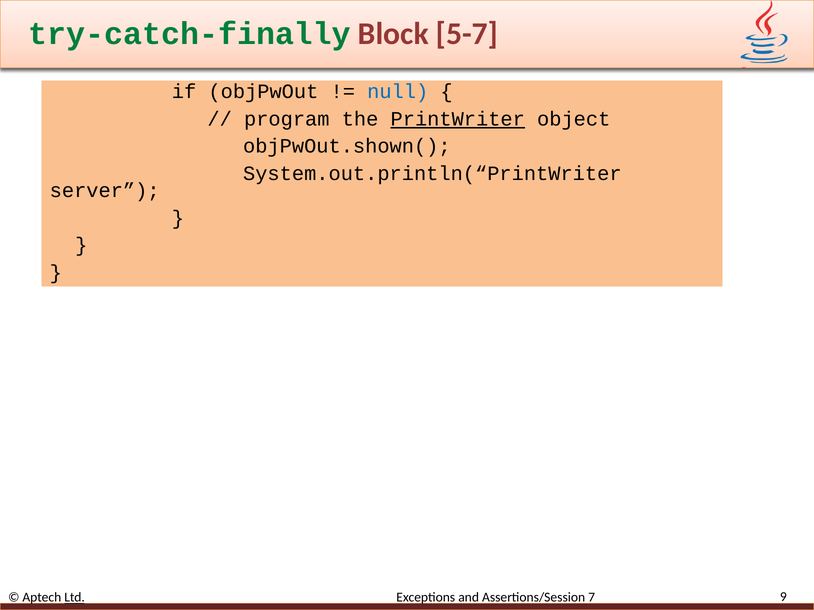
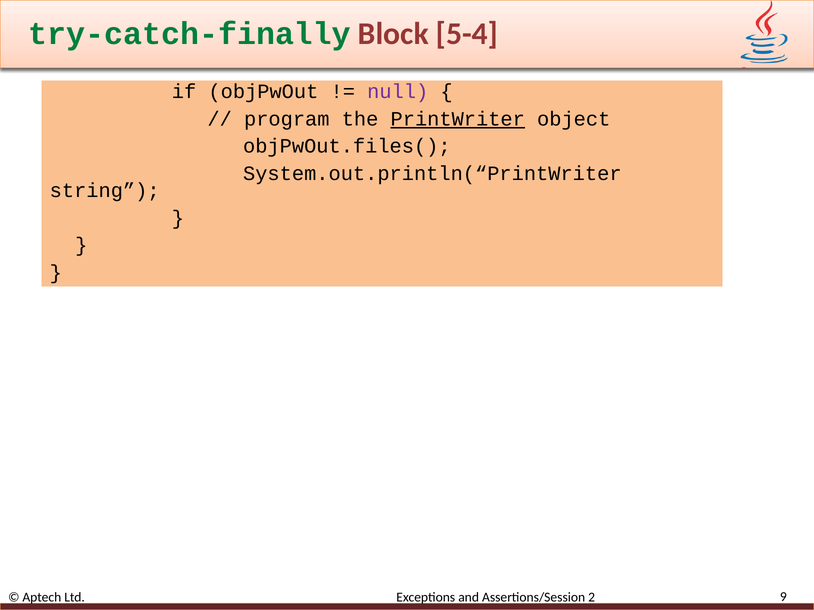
5-7: 5-7 -> 5-4 (467, 34)
null colour: blue -> purple (398, 92)
objPwOut.shown(: objPwOut.shown( -> objPwOut.files( (347, 146)
server: server -> string (105, 191)
Ltd underline: present -> none (75, 598)
7: 7 -> 2 (592, 598)
